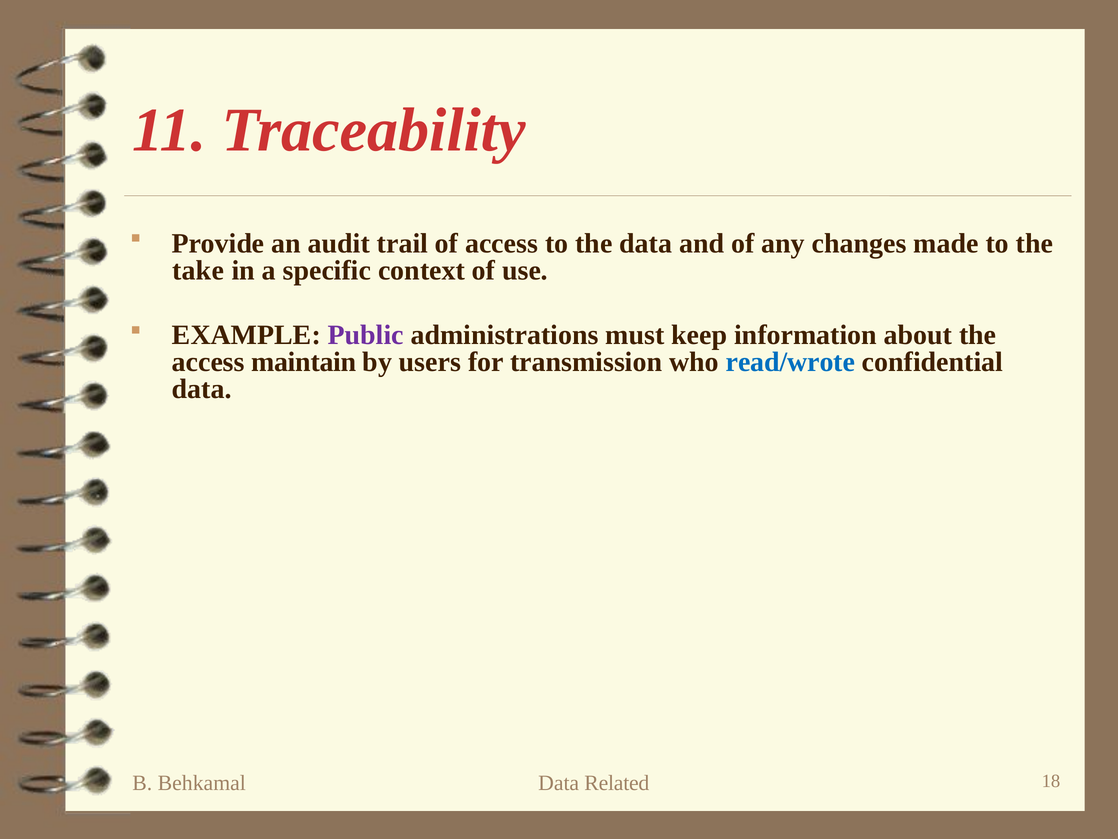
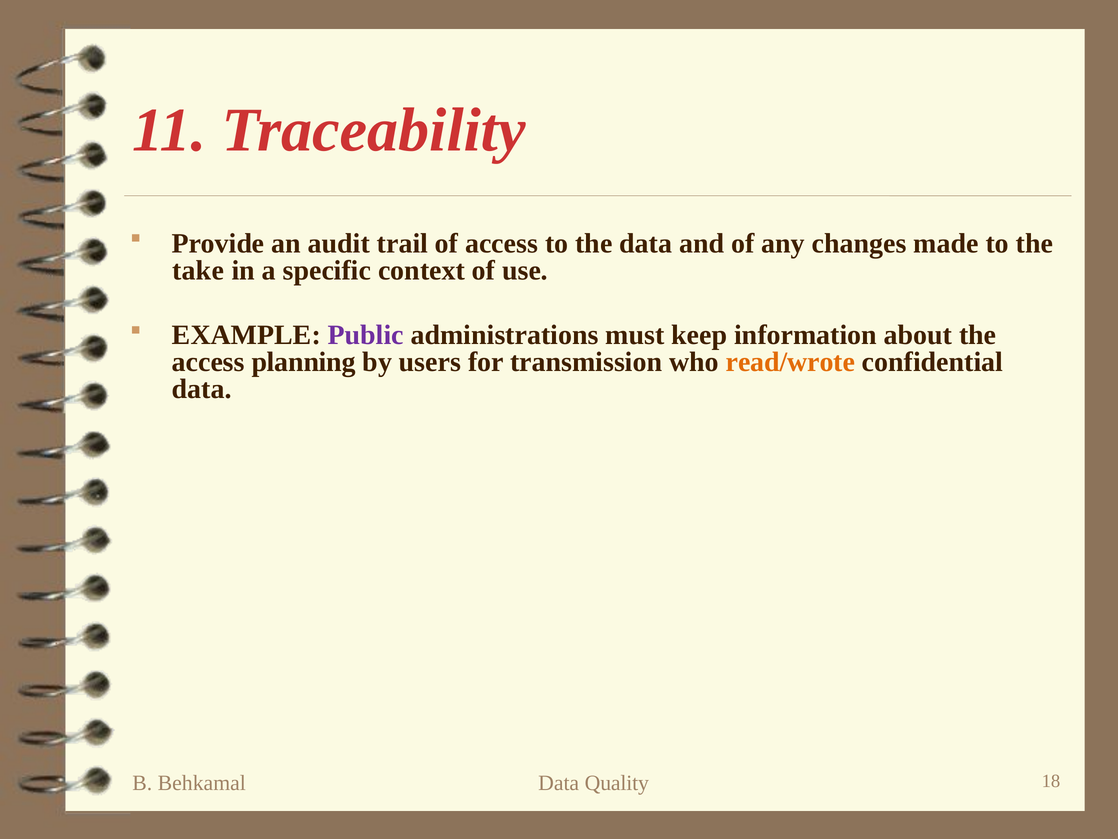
maintain: maintain -> planning (304, 362)
read/wrote colour: blue -> orange (790, 362)
Related: Related -> Quality (617, 783)
